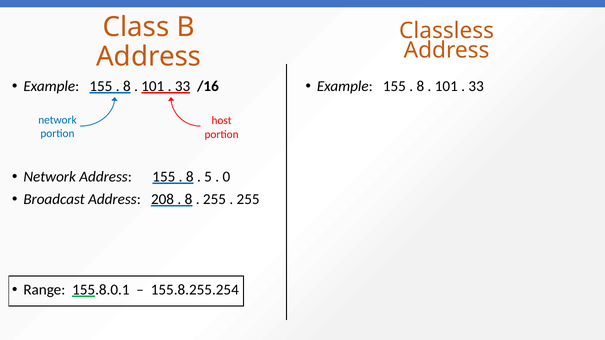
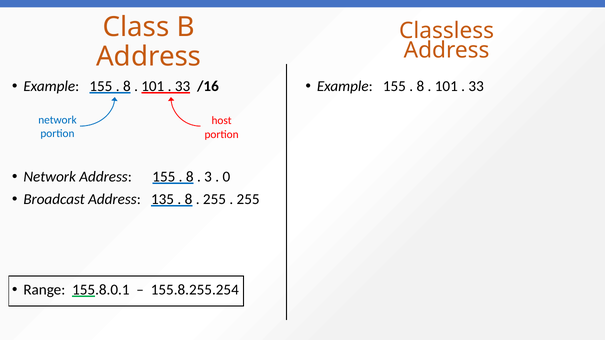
5: 5 -> 3 (208, 177)
208: 208 -> 135 (163, 200)
